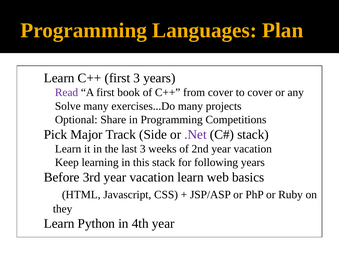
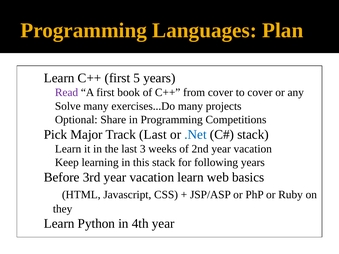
first 3: 3 -> 5 (137, 78)
Track Side: Side -> Last (153, 135)
.Net colour: purple -> blue (196, 135)
